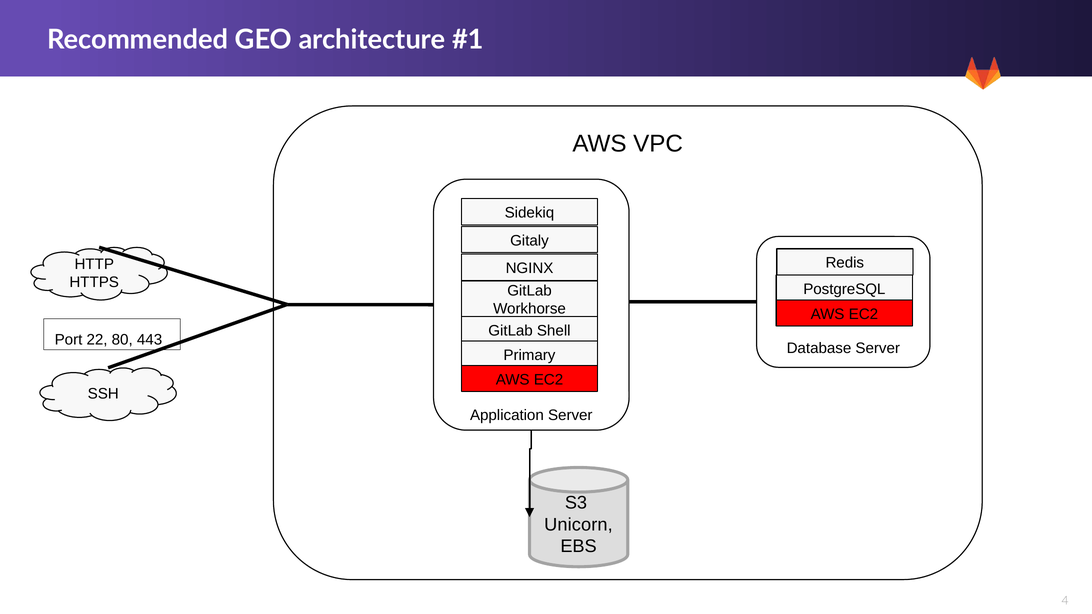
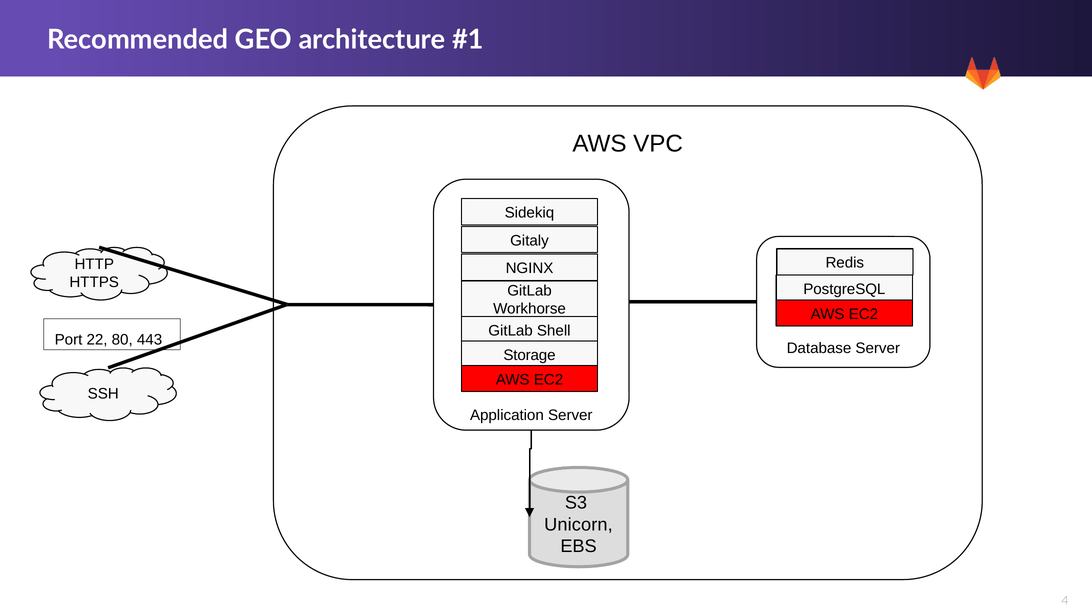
Primary: Primary -> Storage (529, 355)
